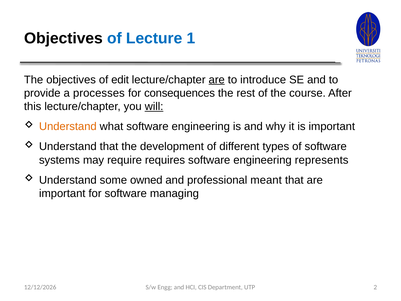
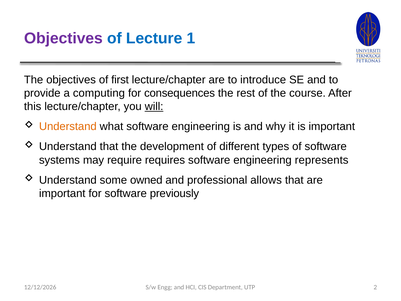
Objectives colour: black -> purple (63, 38)
edit: edit -> first (120, 80)
are underline: present -> none (217, 80)
processes: processes -> computing (99, 93)
meant: meant -> allows (266, 180)
managing: managing -> previously (174, 193)
